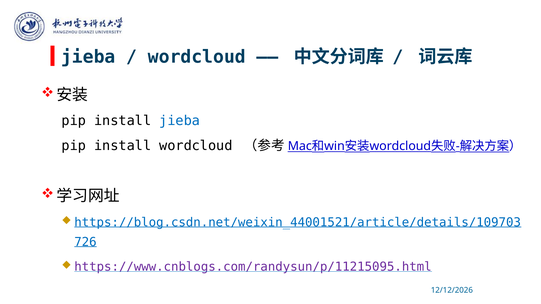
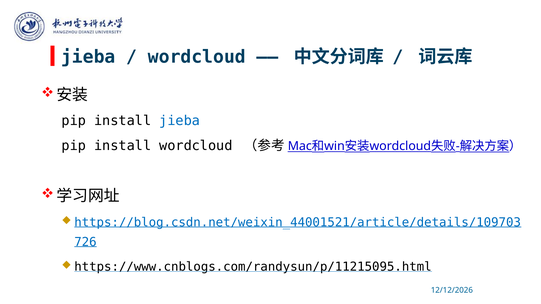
https://www.cnblogs.com/randysun/p/11215095.html colour: purple -> black (253, 267)
